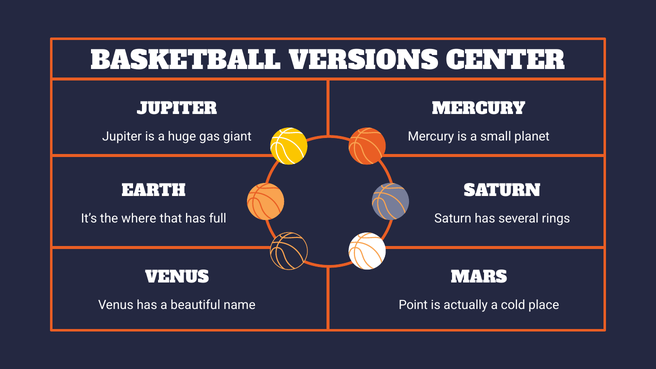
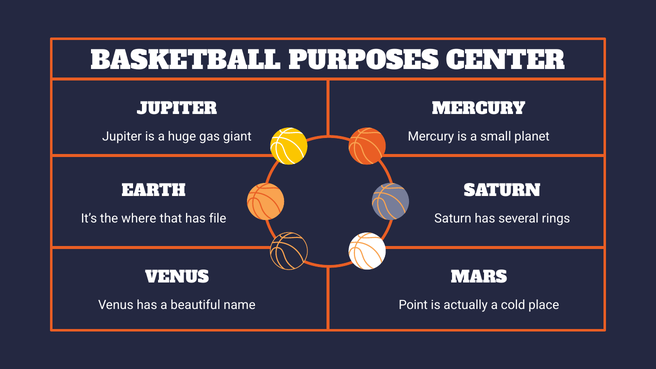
VERSIONS: VERSIONS -> PURPOSES (364, 61)
full: full -> file (218, 219)
